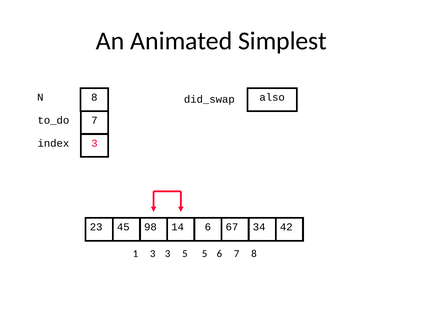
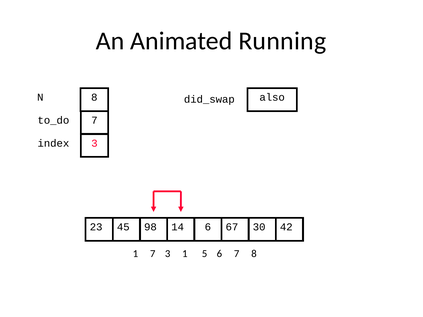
Simplest: Simplest -> Running (282, 41)
34: 34 -> 30 (259, 227)
1 3: 3 -> 7 (153, 254)
3 5: 5 -> 1 (185, 254)
